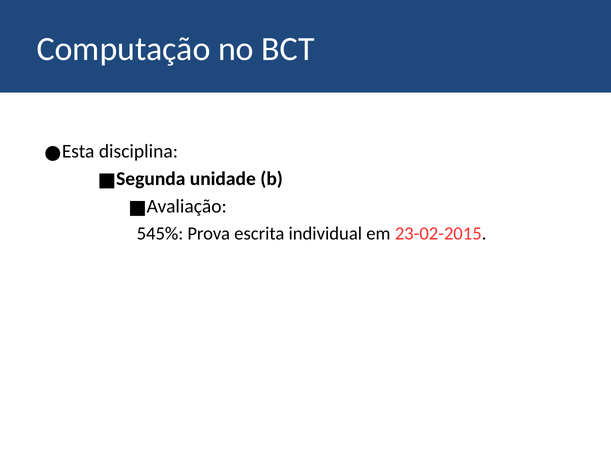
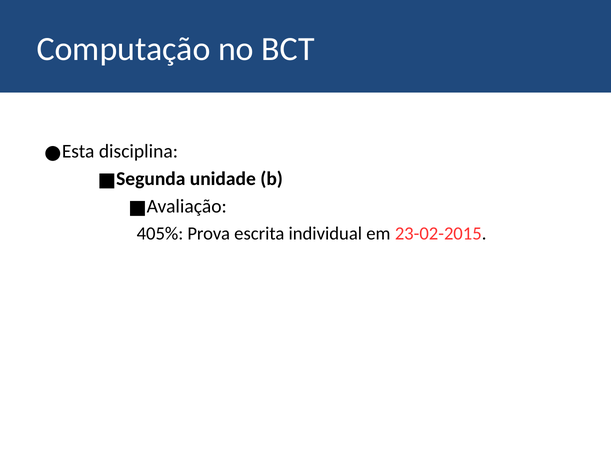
545%: 545% -> 405% (160, 234)
